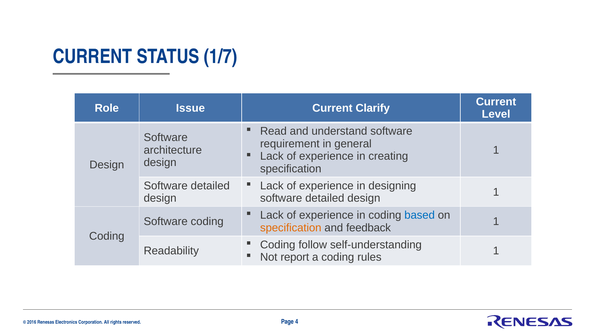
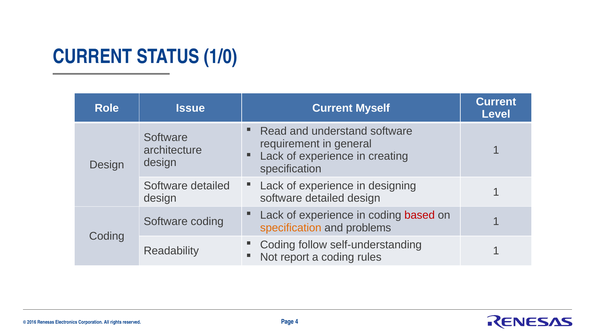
1/7: 1/7 -> 1/0 (221, 56)
Clarify: Clarify -> Myself (373, 108)
based colour: blue -> red (420, 215)
feedback: feedback -> problems (369, 228)
